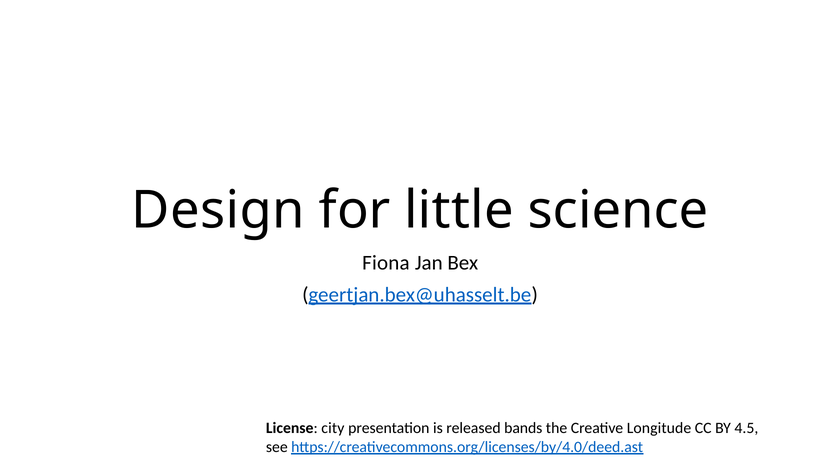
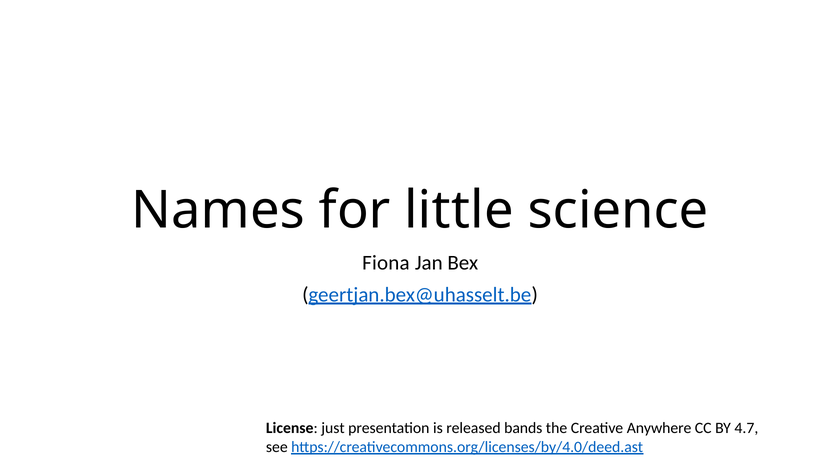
Design: Design -> Names (218, 210)
city: city -> just (333, 428)
Longitude: Longitude -> Anywhere (659, 428)
4.5: 4.5 -> 4.7 (746, 428)
